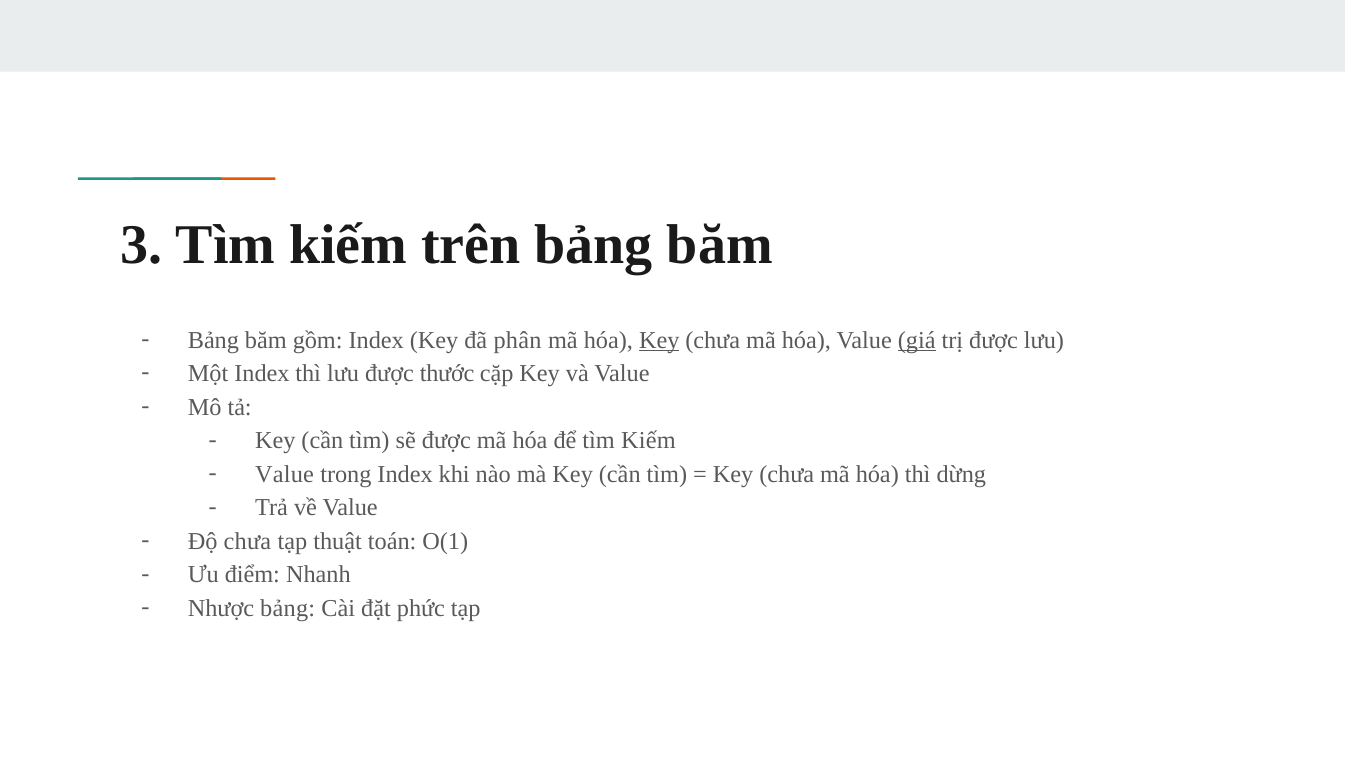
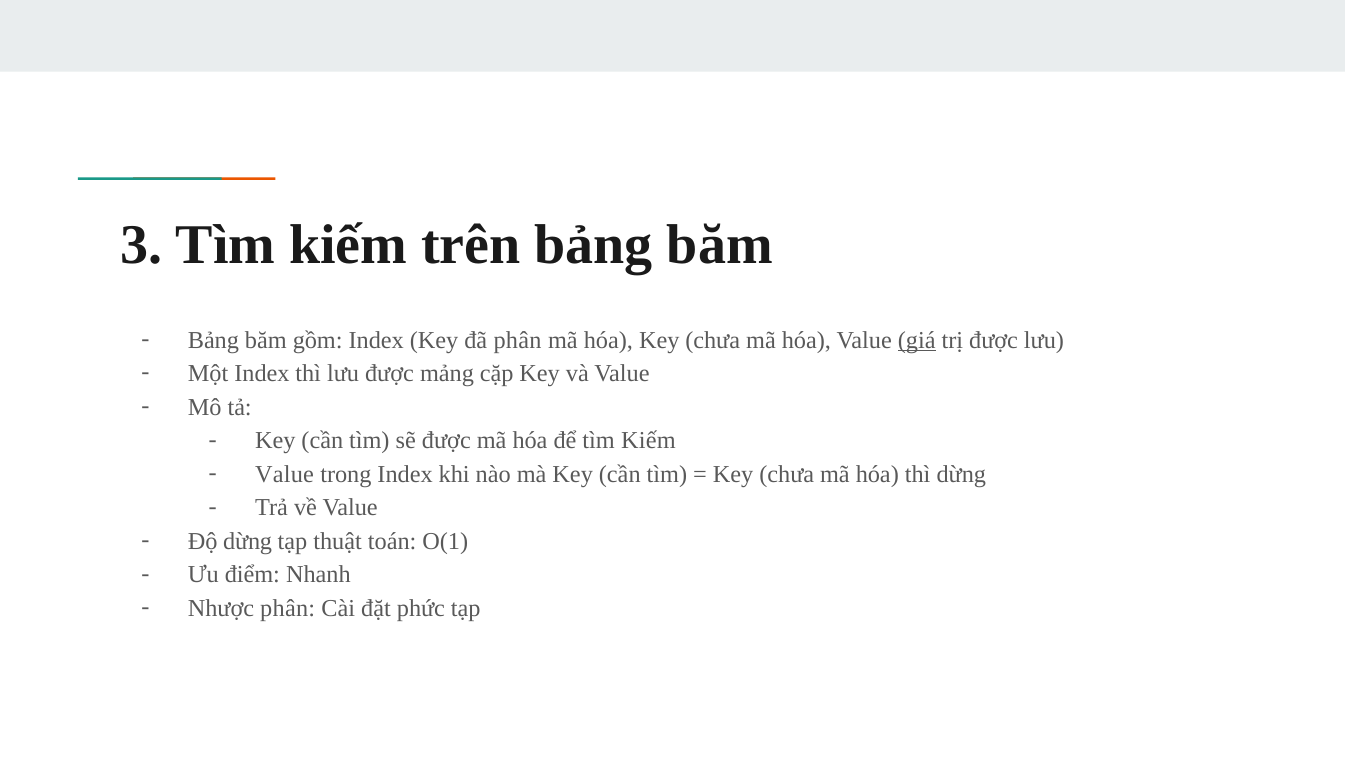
Key underline: present -> none (659, 340)
thước: thước -> mảng (447, 373)
Độ chưa: chưa -> dừng (248, 541)
Nhược bảng: bảng -> phân (288, 608)
